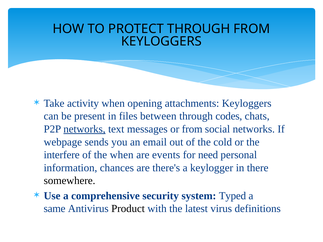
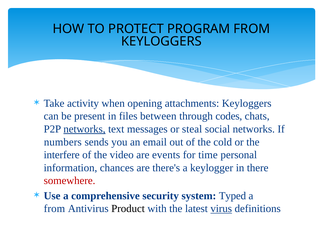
PROTECT THROUGH: THROUGH -> PROGRAM (199, 29)
or from: from -> steal (192, 129)
webpage: webpage -> numbers (63, 142)
the when: when -> video (122, 155)
need: need -> time (208, 155)
somewhere colour: black -> red (70, 181)
same: same -> from (54, 209)
virus underline: none -> present (221, 209)
